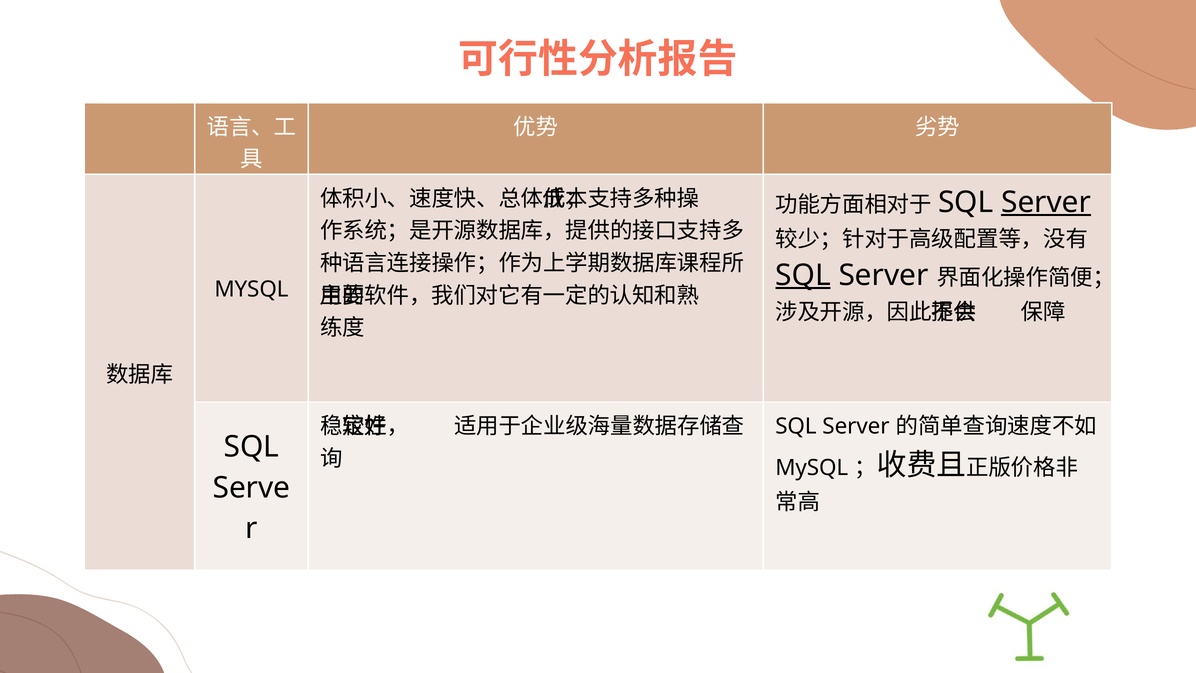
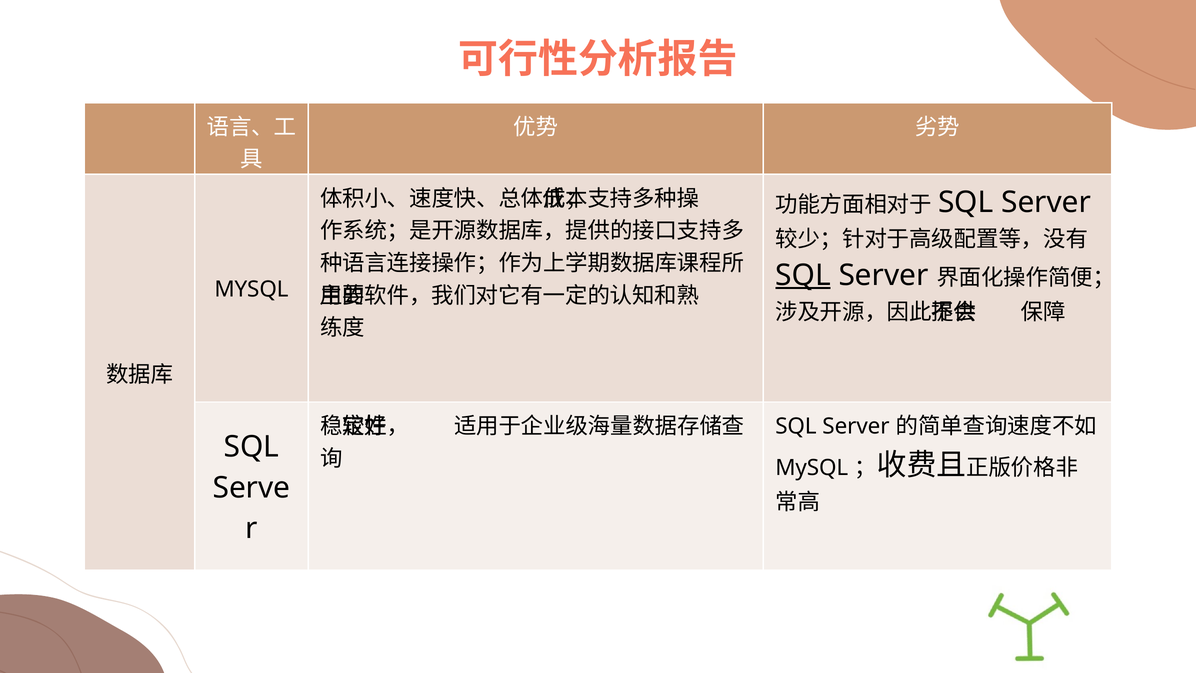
Server underline: present -> none (1046, 202)
